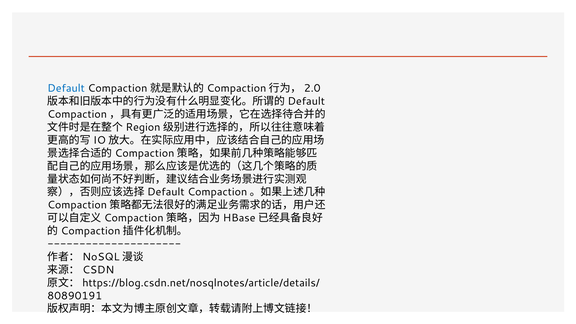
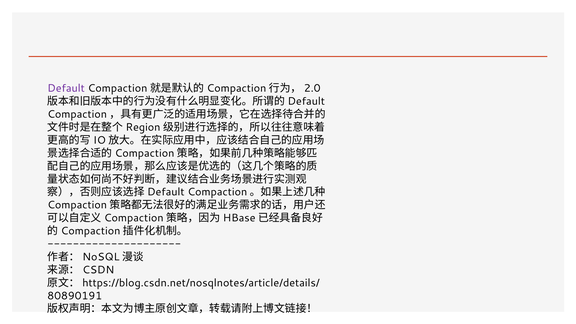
Default colour: blue -> purple (66, 88)
